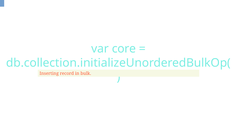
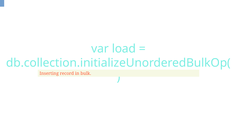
core: core -> load (124, 49)
